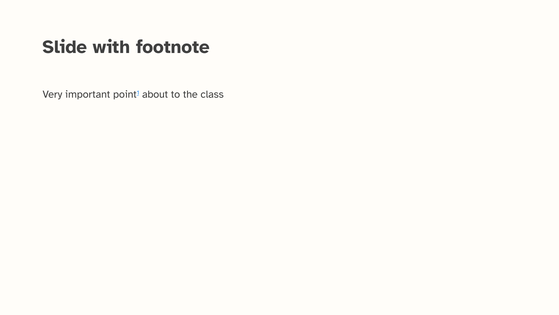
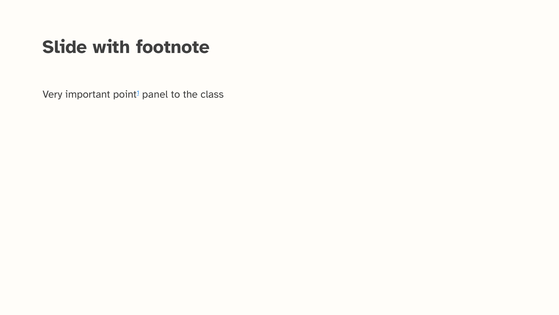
about: about -> panel (155, 94)
